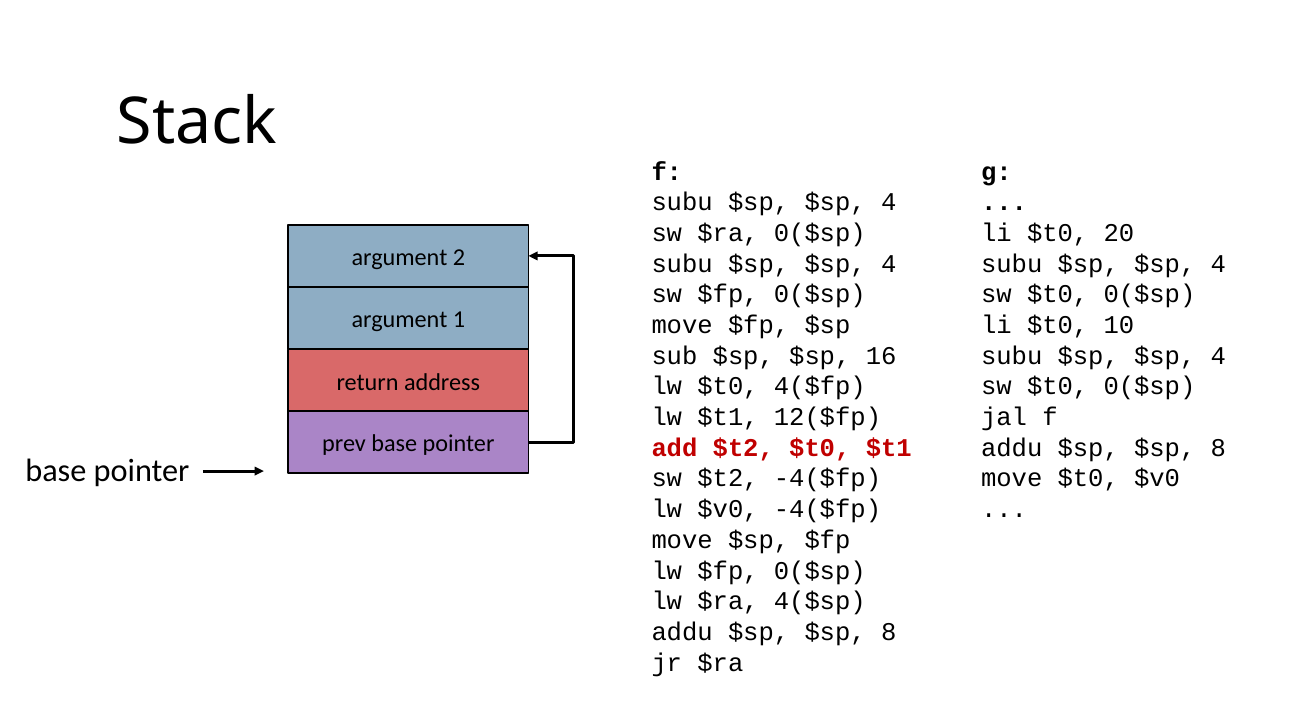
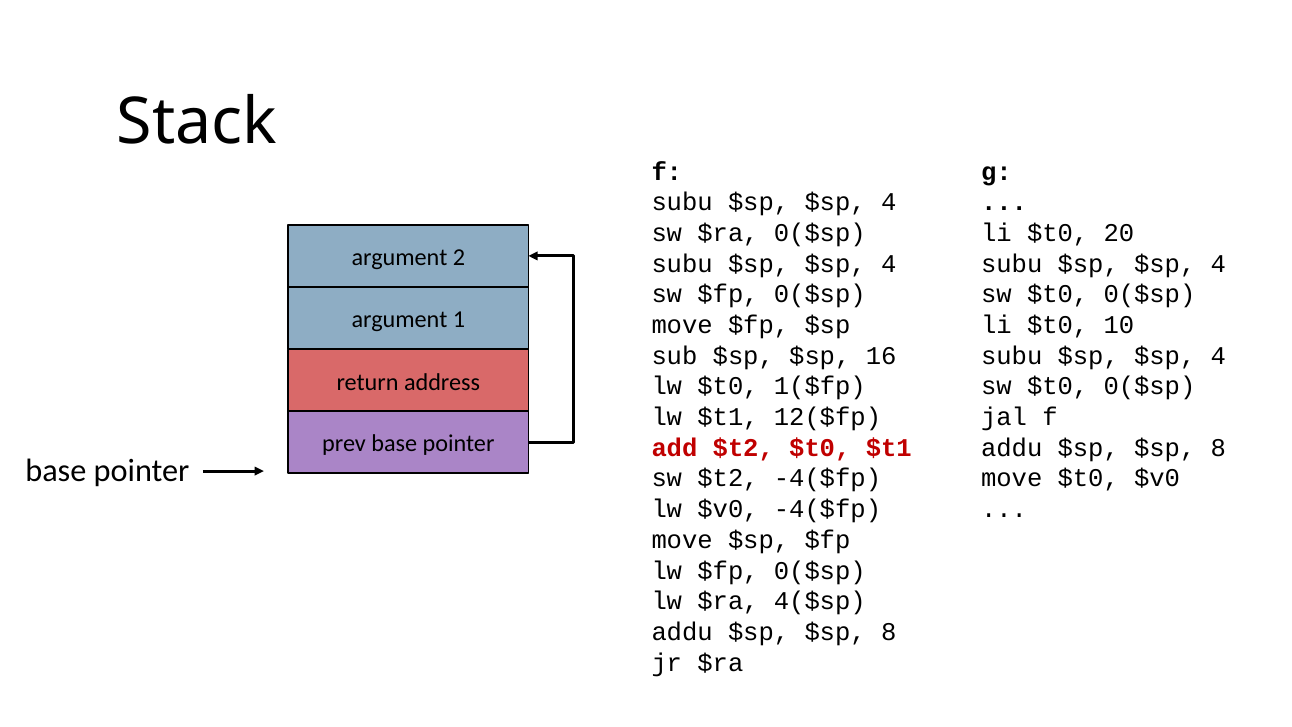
4($fp: 4($fp -> 1($fp (820, 386)
